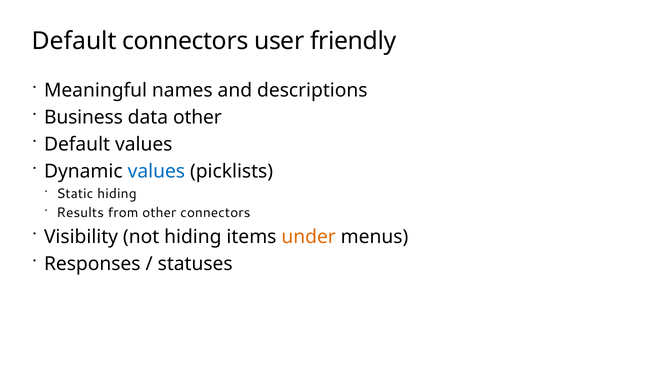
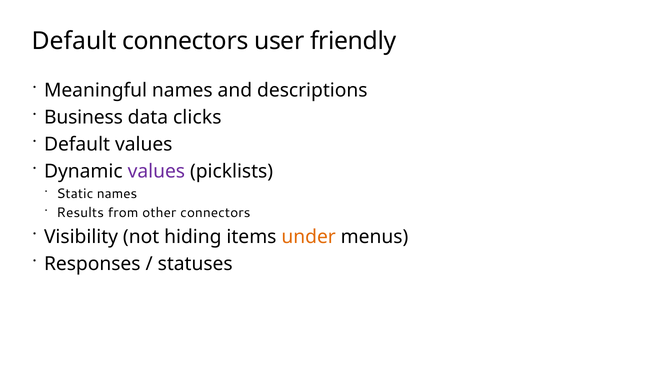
data other: other -> clicks (197, 118)
values colour: blue -> purple (156, 172)
Static hiding: hiding -> names (117, 194)
